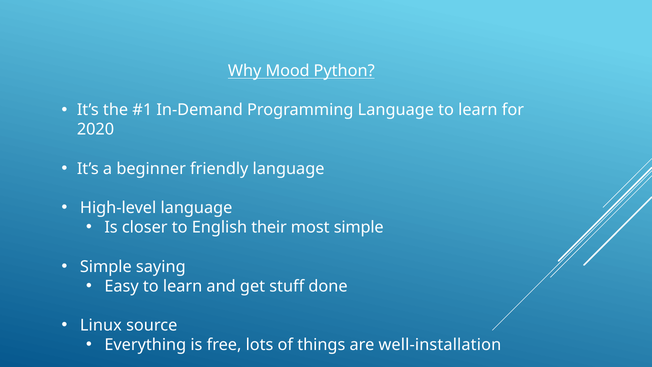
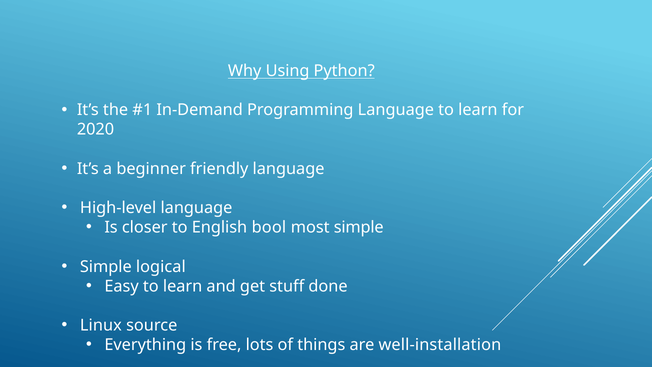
Mood: Mood -> Using (288, 71)
their: their -> bool (269, 227)
saying: saying -> logical (161, 266)
